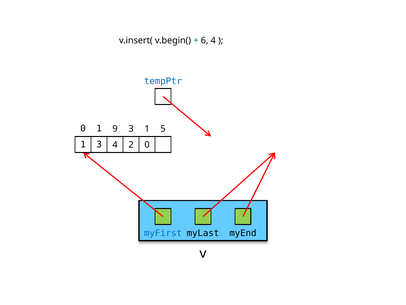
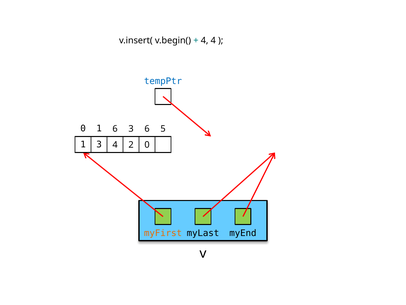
6: 6 -> 4 (205, 40)
1 9: 9 -> 6 (115, 129)
3 1: 1 -> 6 (147, 129)
myFirst colour: blue -> orange (163, 233)
